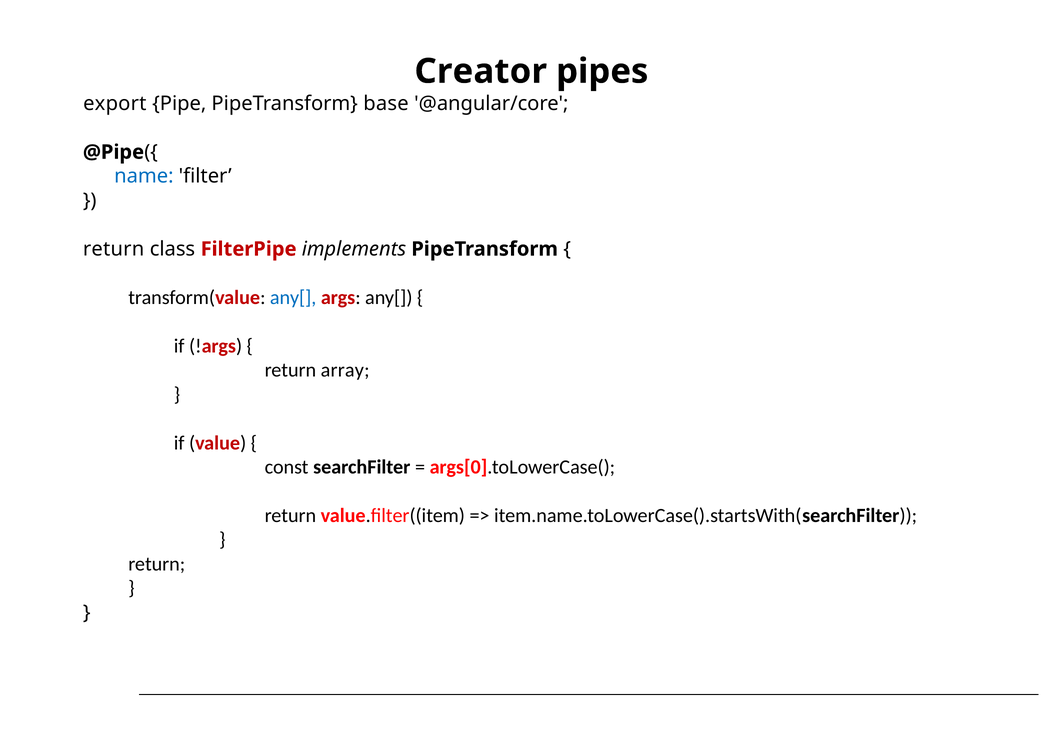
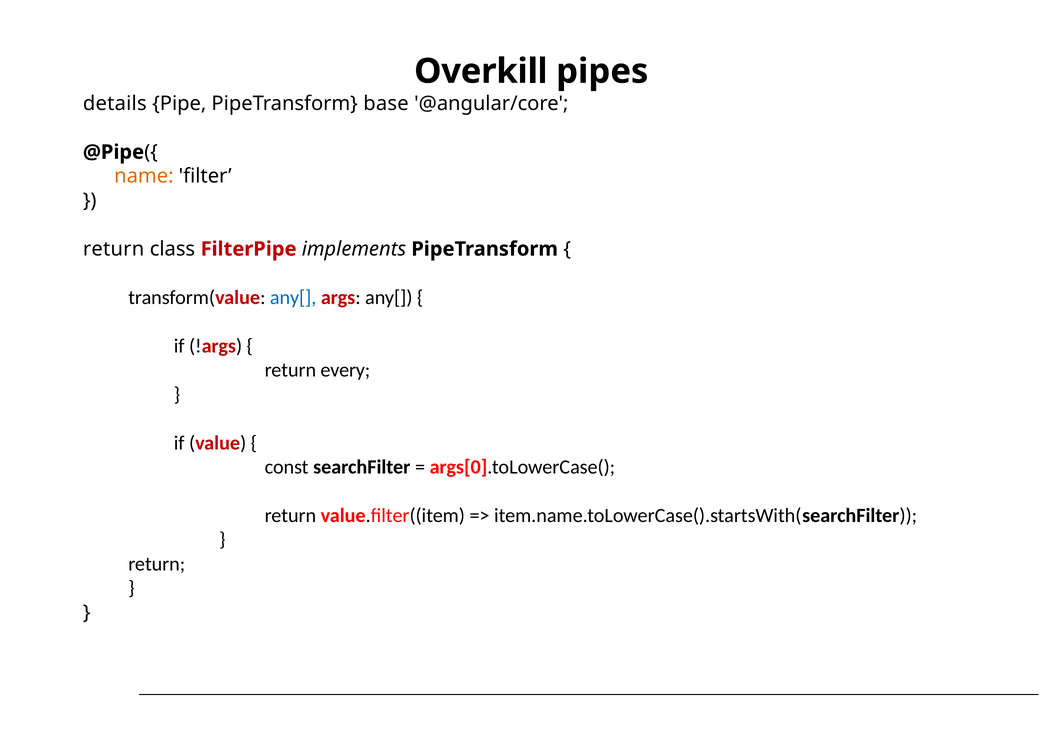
Creator: Creator -> Overkill (481, 71)
export: export -> details (115, 104)
name colour: blue -> orange (144, 176)
array: array -> every (345, 370)
